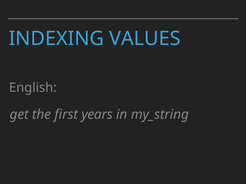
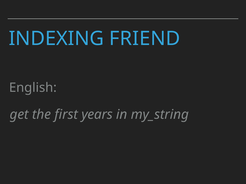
VALUES: VALUES -> FRIEND (145, 39)
